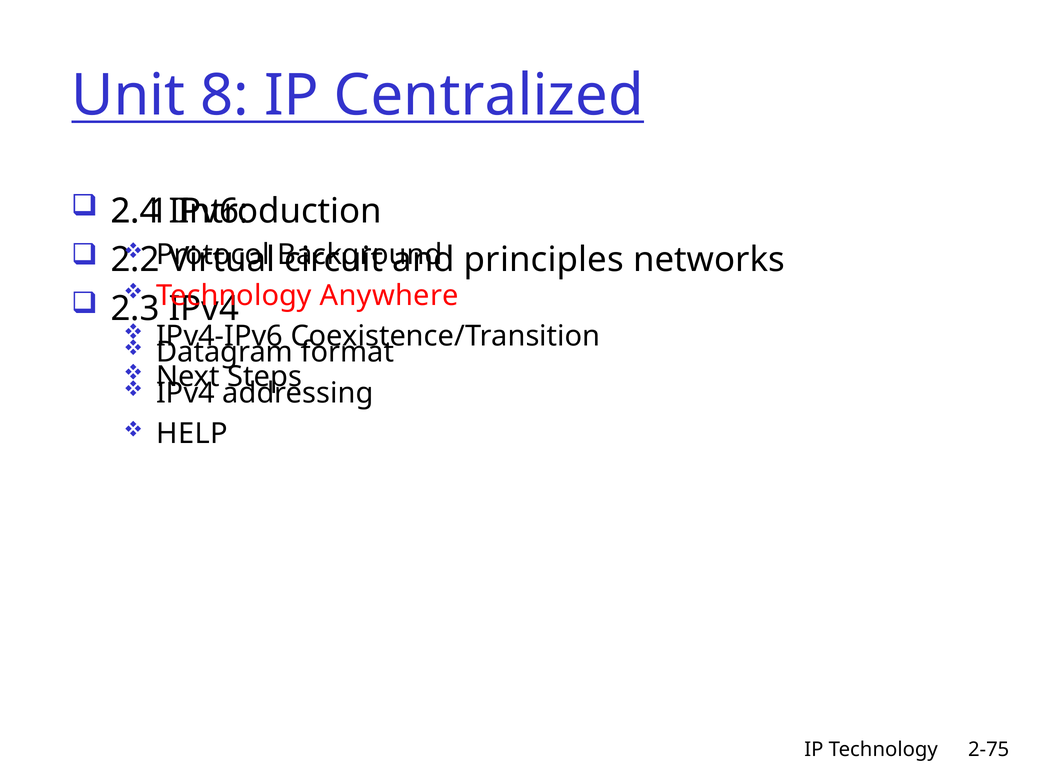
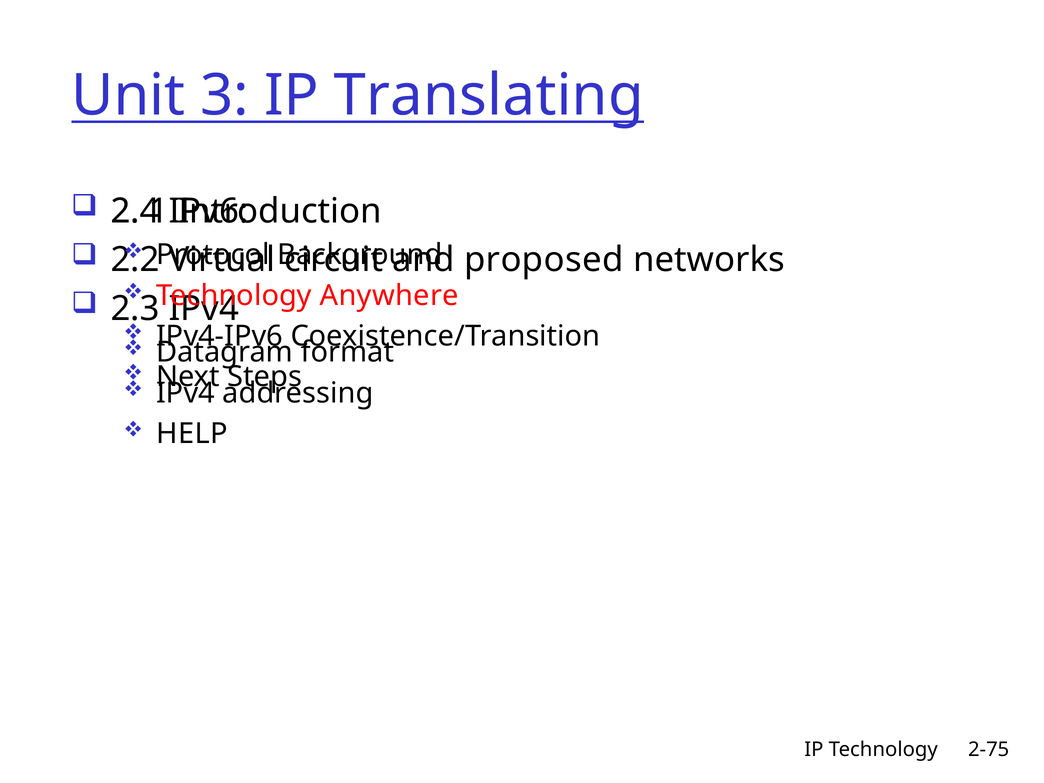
8: 8 -> 3 (225, 95)
Centralized: Centralized -> Translating (489, 95)
principles: principles -> proposed (544, 260)
